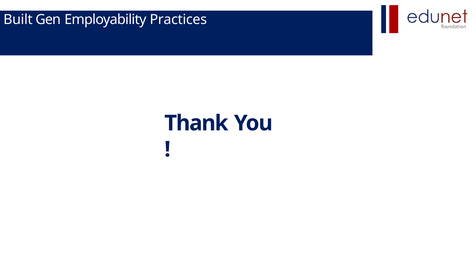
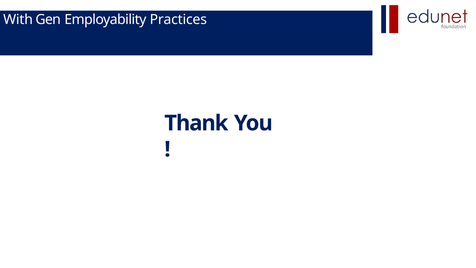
Built: Built -> With (18, 20)
